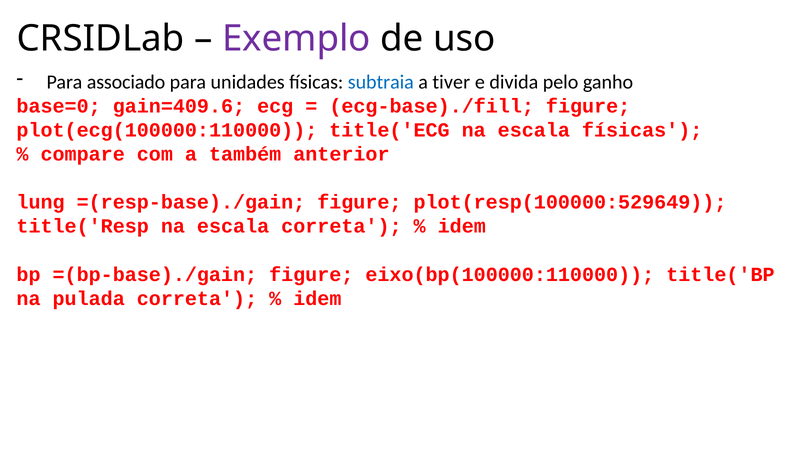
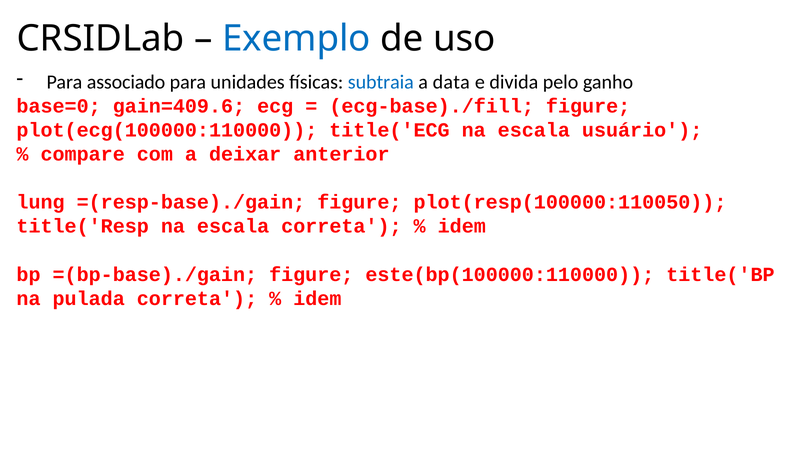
Exemplo colour: purple -> blue (296, 39)
tiver: tiver -> data (451, 82)
escala físicas: físicas -> usuário (642, 130)
também: também -> deixar (245, 154)
plot(resp(100000:529649: plot(resp(100000:529649 -> plot(resp(100000:110050 (570, 202)
eixo(bp(100000:110000: eixo(bp(100000:110000 -> este(bp(100000:110000 (510, 275)
